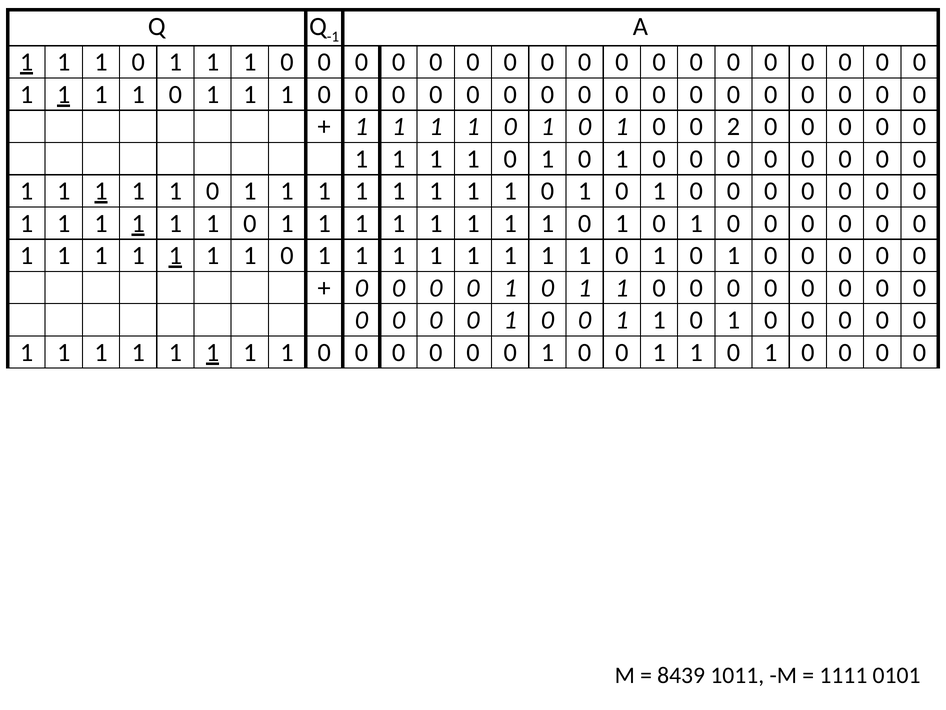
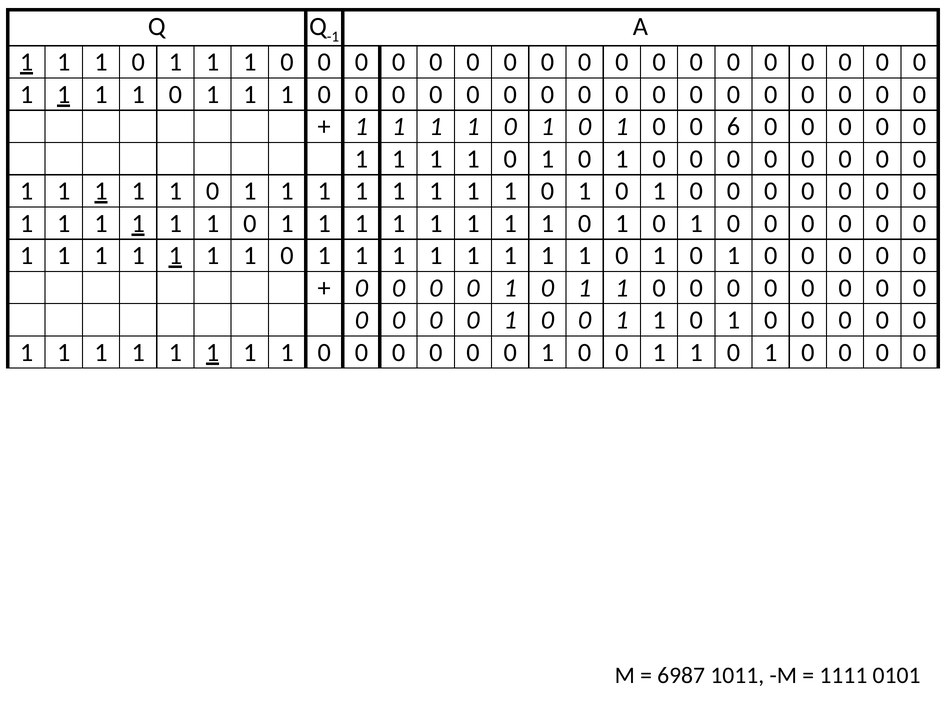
2: 2 -> 6 (733, 127)
8439: 8439 -> 6987 (681, 675)
